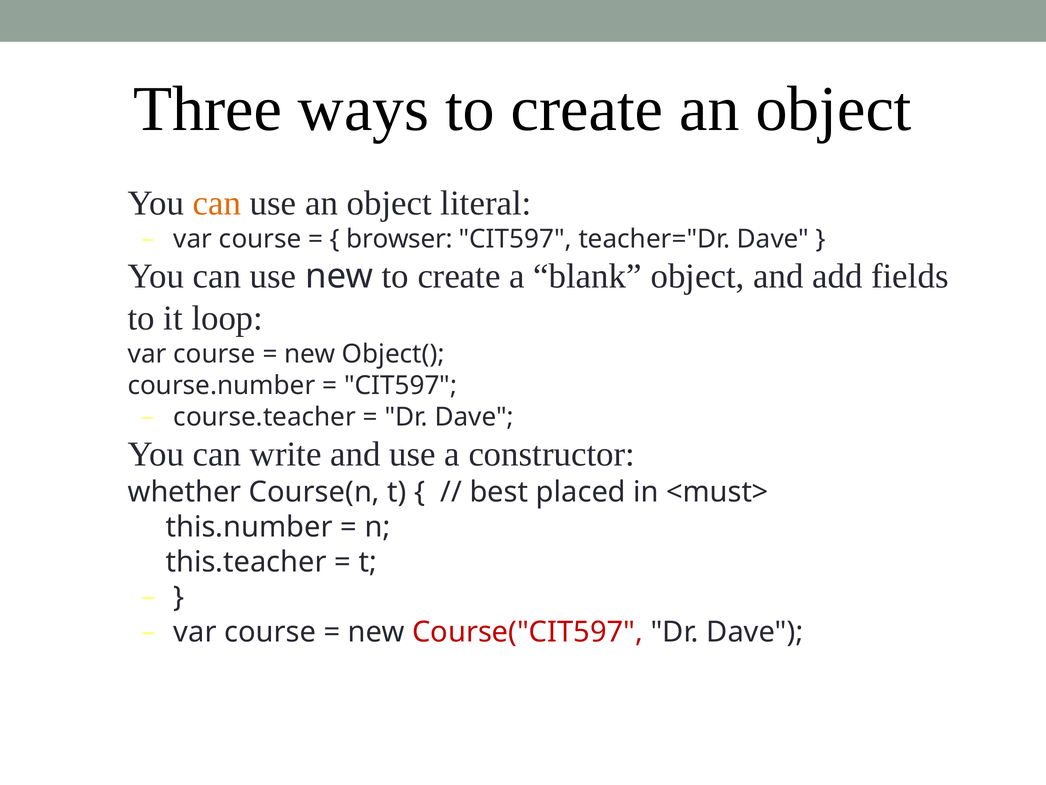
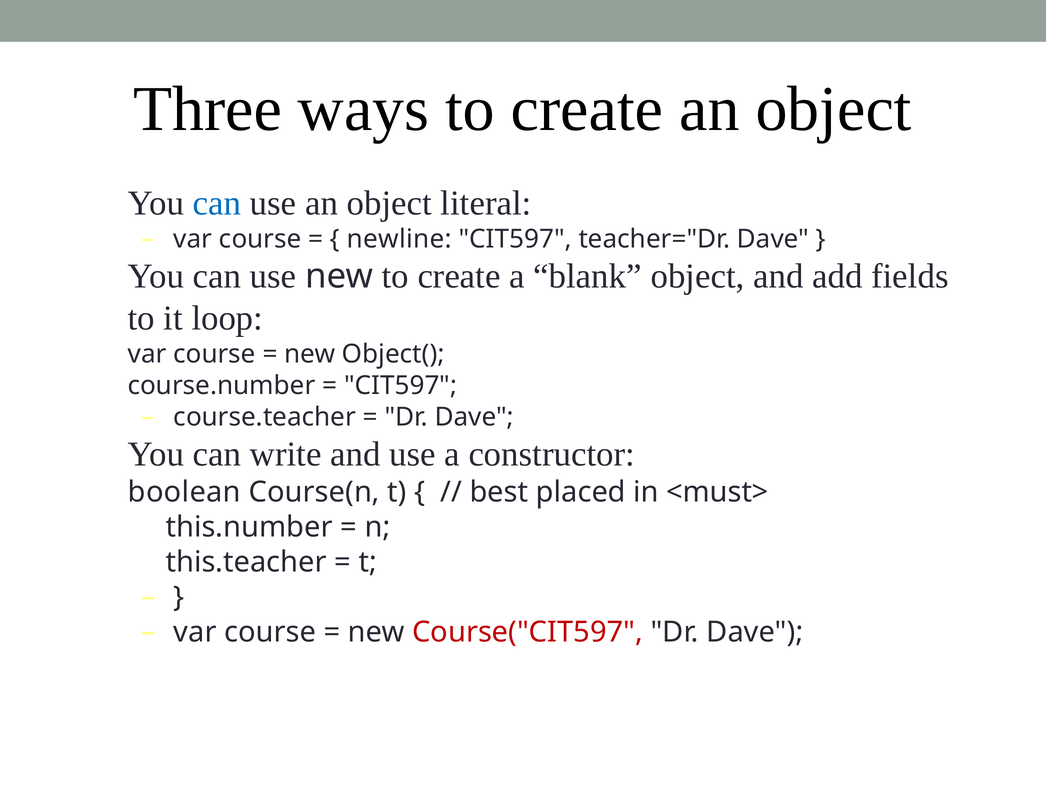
can colour: orange -> blue (217, 203)
browser: browser -> newline (399, 239)
whether: whether -> boolean (184, 492)
